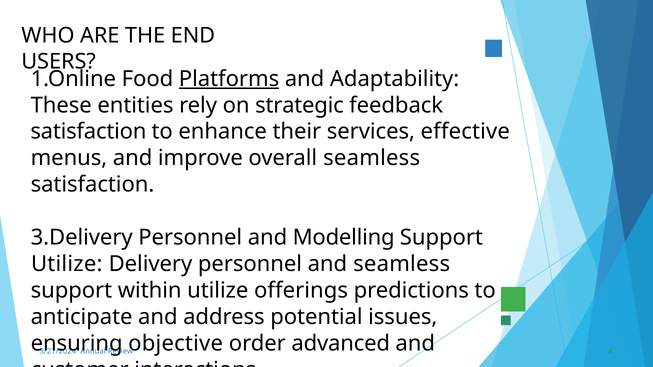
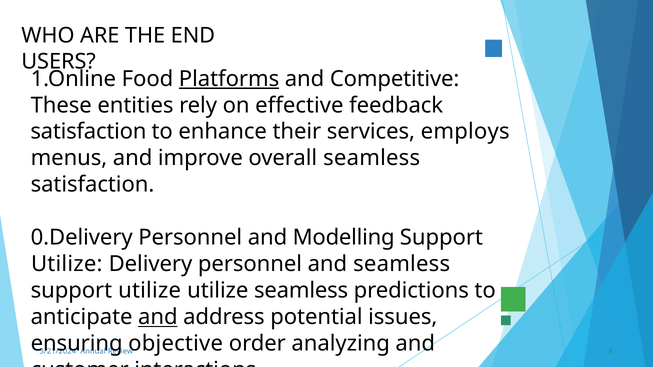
Adaptability: Adaptability -> Competitive (395, 79)
strategic: strategic -> effective (299, 105)
effective: effective -> employs (465, 132)
3.Delivery: 3.Delivery -> 0.Delivery (82, 238)
within: within -> utilize (150, 291)
utilize offerings: offerings -> seamless (301, 291)
and underline: none -> present (158, 317)
advanced: advanced -> analyzing (341, 344)
